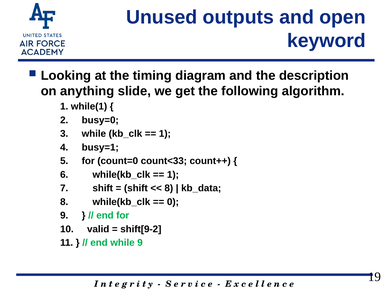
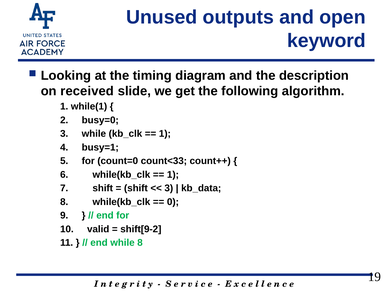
anything: anything -> received (87, 91)
8: 8 -> 3 (169, 188)
while 9: 9 -> 8 (140, 242)
